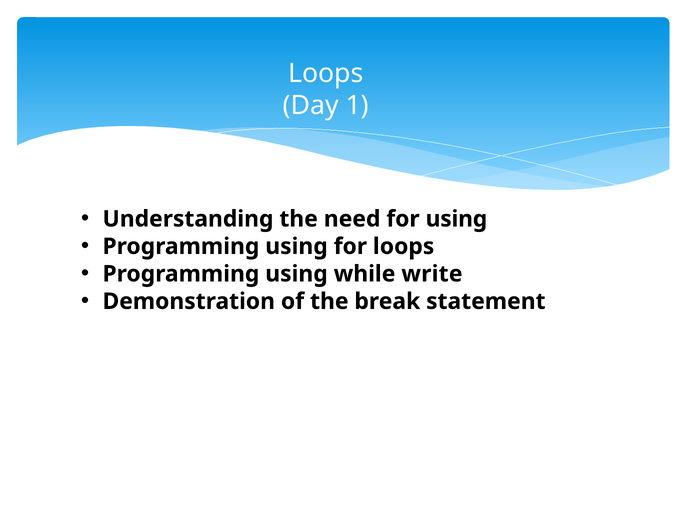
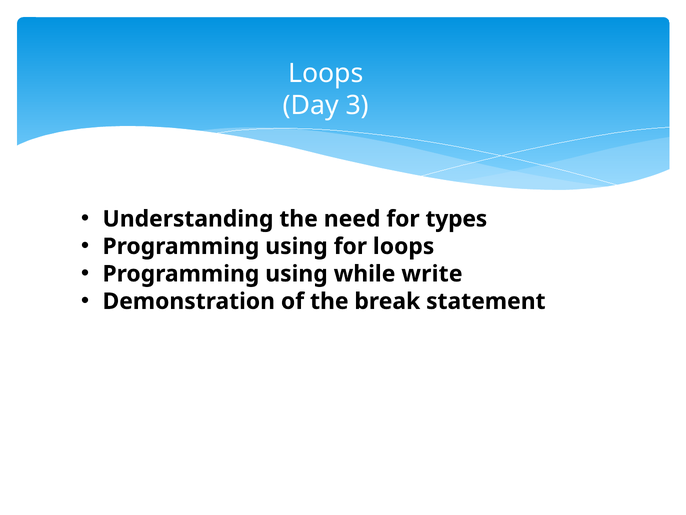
1: 1 -> 3 (357, 105)
for using: using -> types (456, 219)
